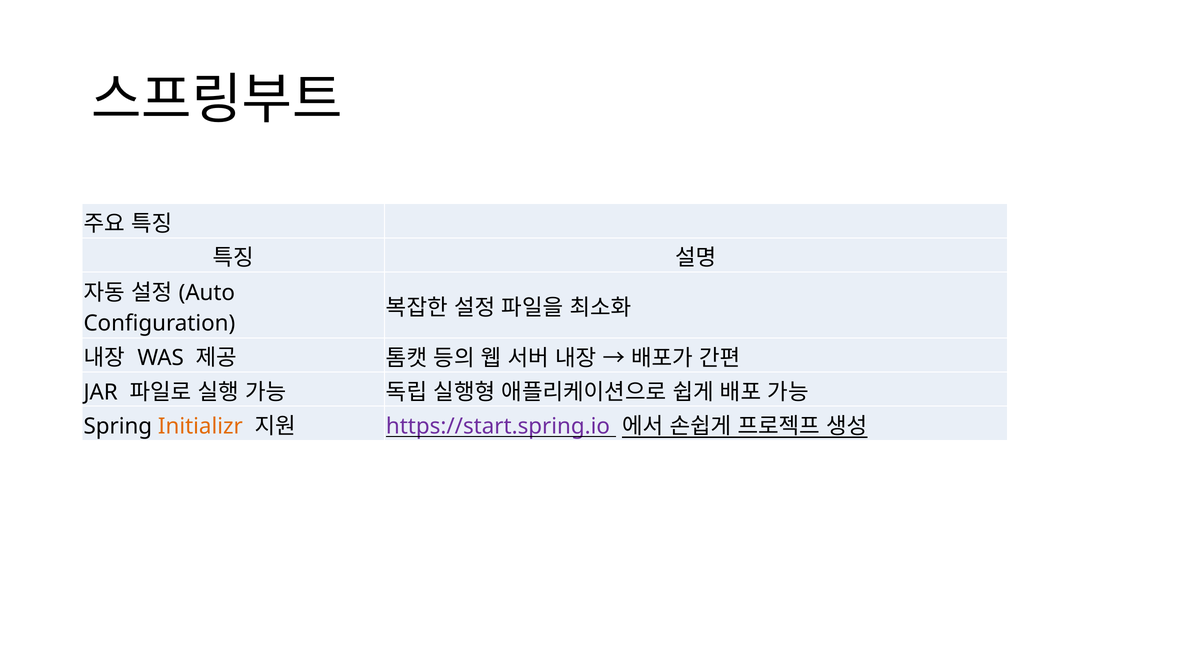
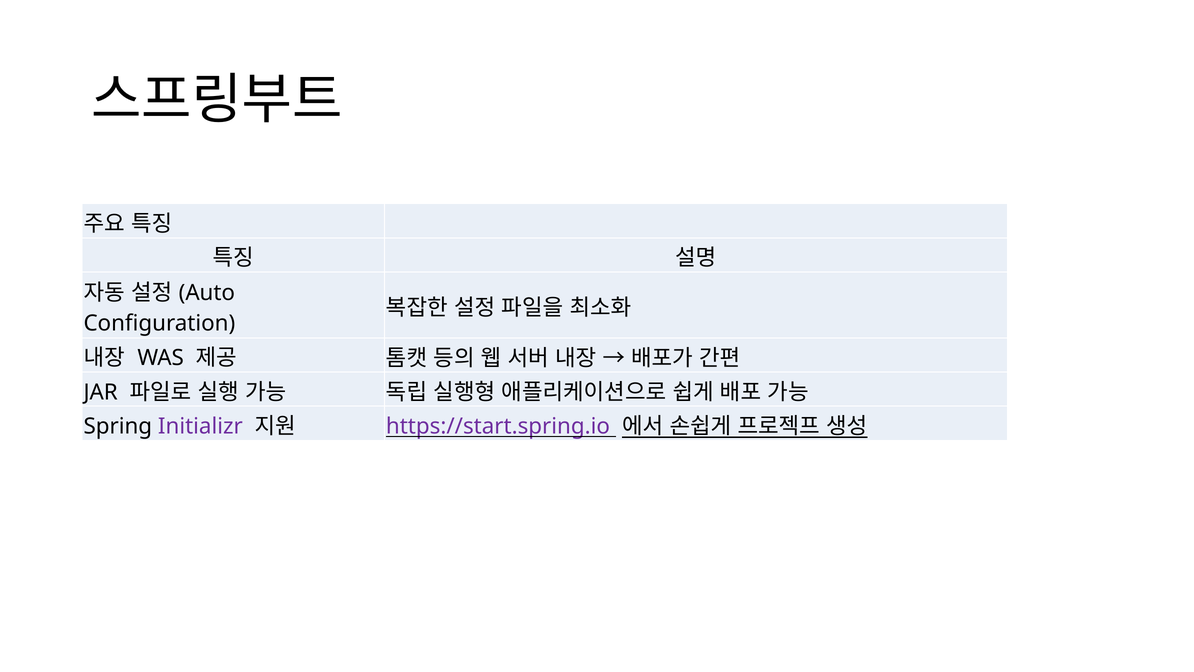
Initializr colour: orange -> purple (200, 426)
